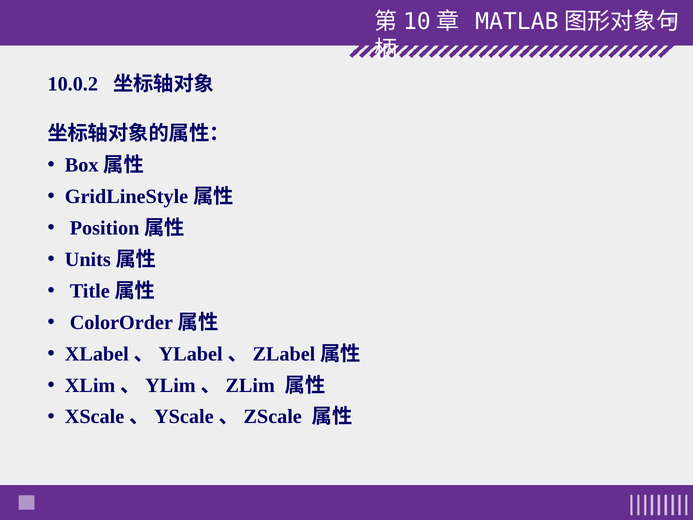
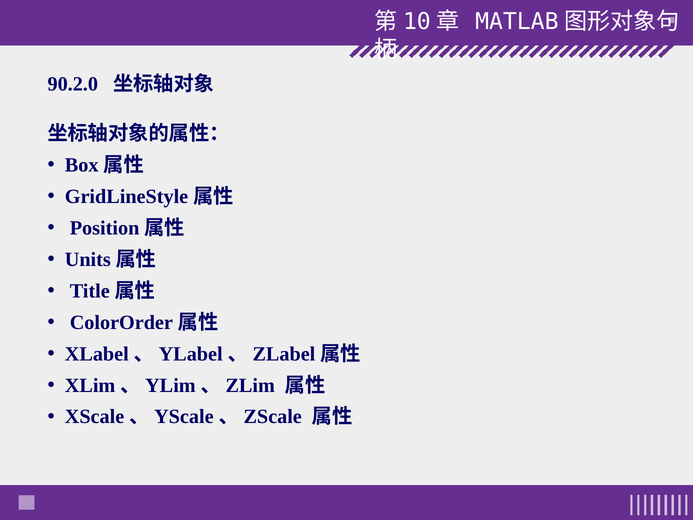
10.0.2: 10.0.2 -> 90.2.0 (73, 84)
